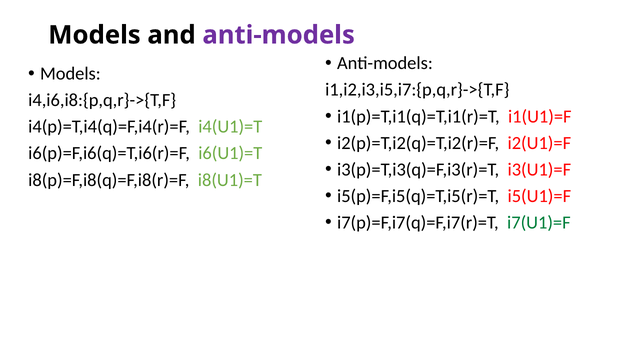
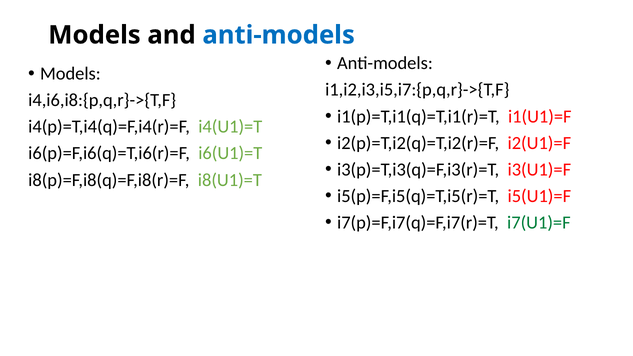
anti-models colour: purple -> blue (279, 35)
